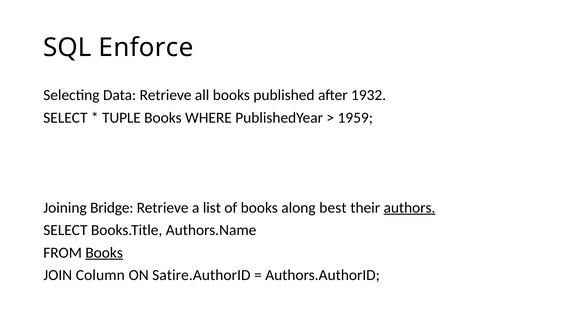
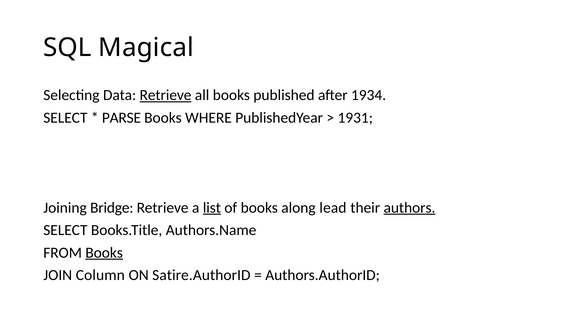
Enforce: Enforce -> Magical (146, 48)
Retrieve underline: none -> present (166, 95)
1932: 1932 -> 1934 (369, 95)
TUPLE: TUPLE -> PARSE (121, 118)
1959: 1959 -> 1931 (355, 118)
list underline: none -> present (212, 208)
best: best -> lead (333, 208)
